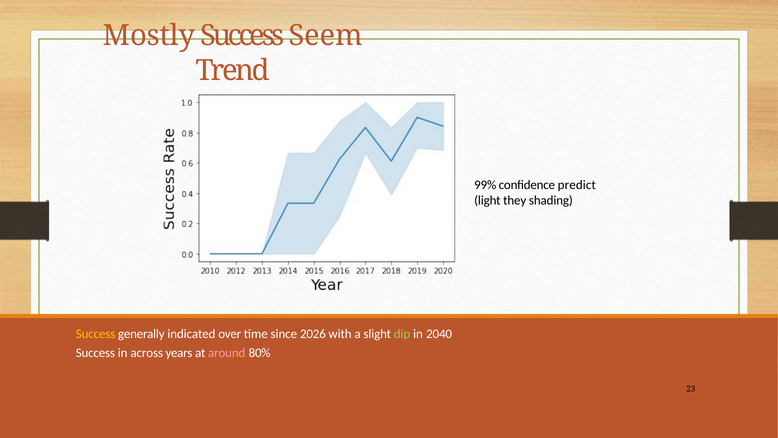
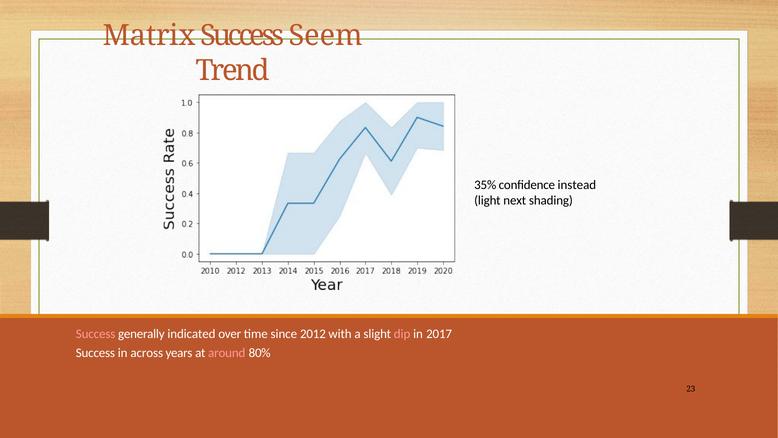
Mostly: Mostly -> Matrix (149, 35)
99%: 99% -> 35% (485, 185)
predict: predict -> instead (577, 185)
they: they -> next (515, 200)
Success colour: yellow -> pink (96, 334)
2026: 2026 -> 2012 (313, 334)
dip colour: light green -> pink (402, 334)
2040: 2040 -> 2017 (439, 334)
